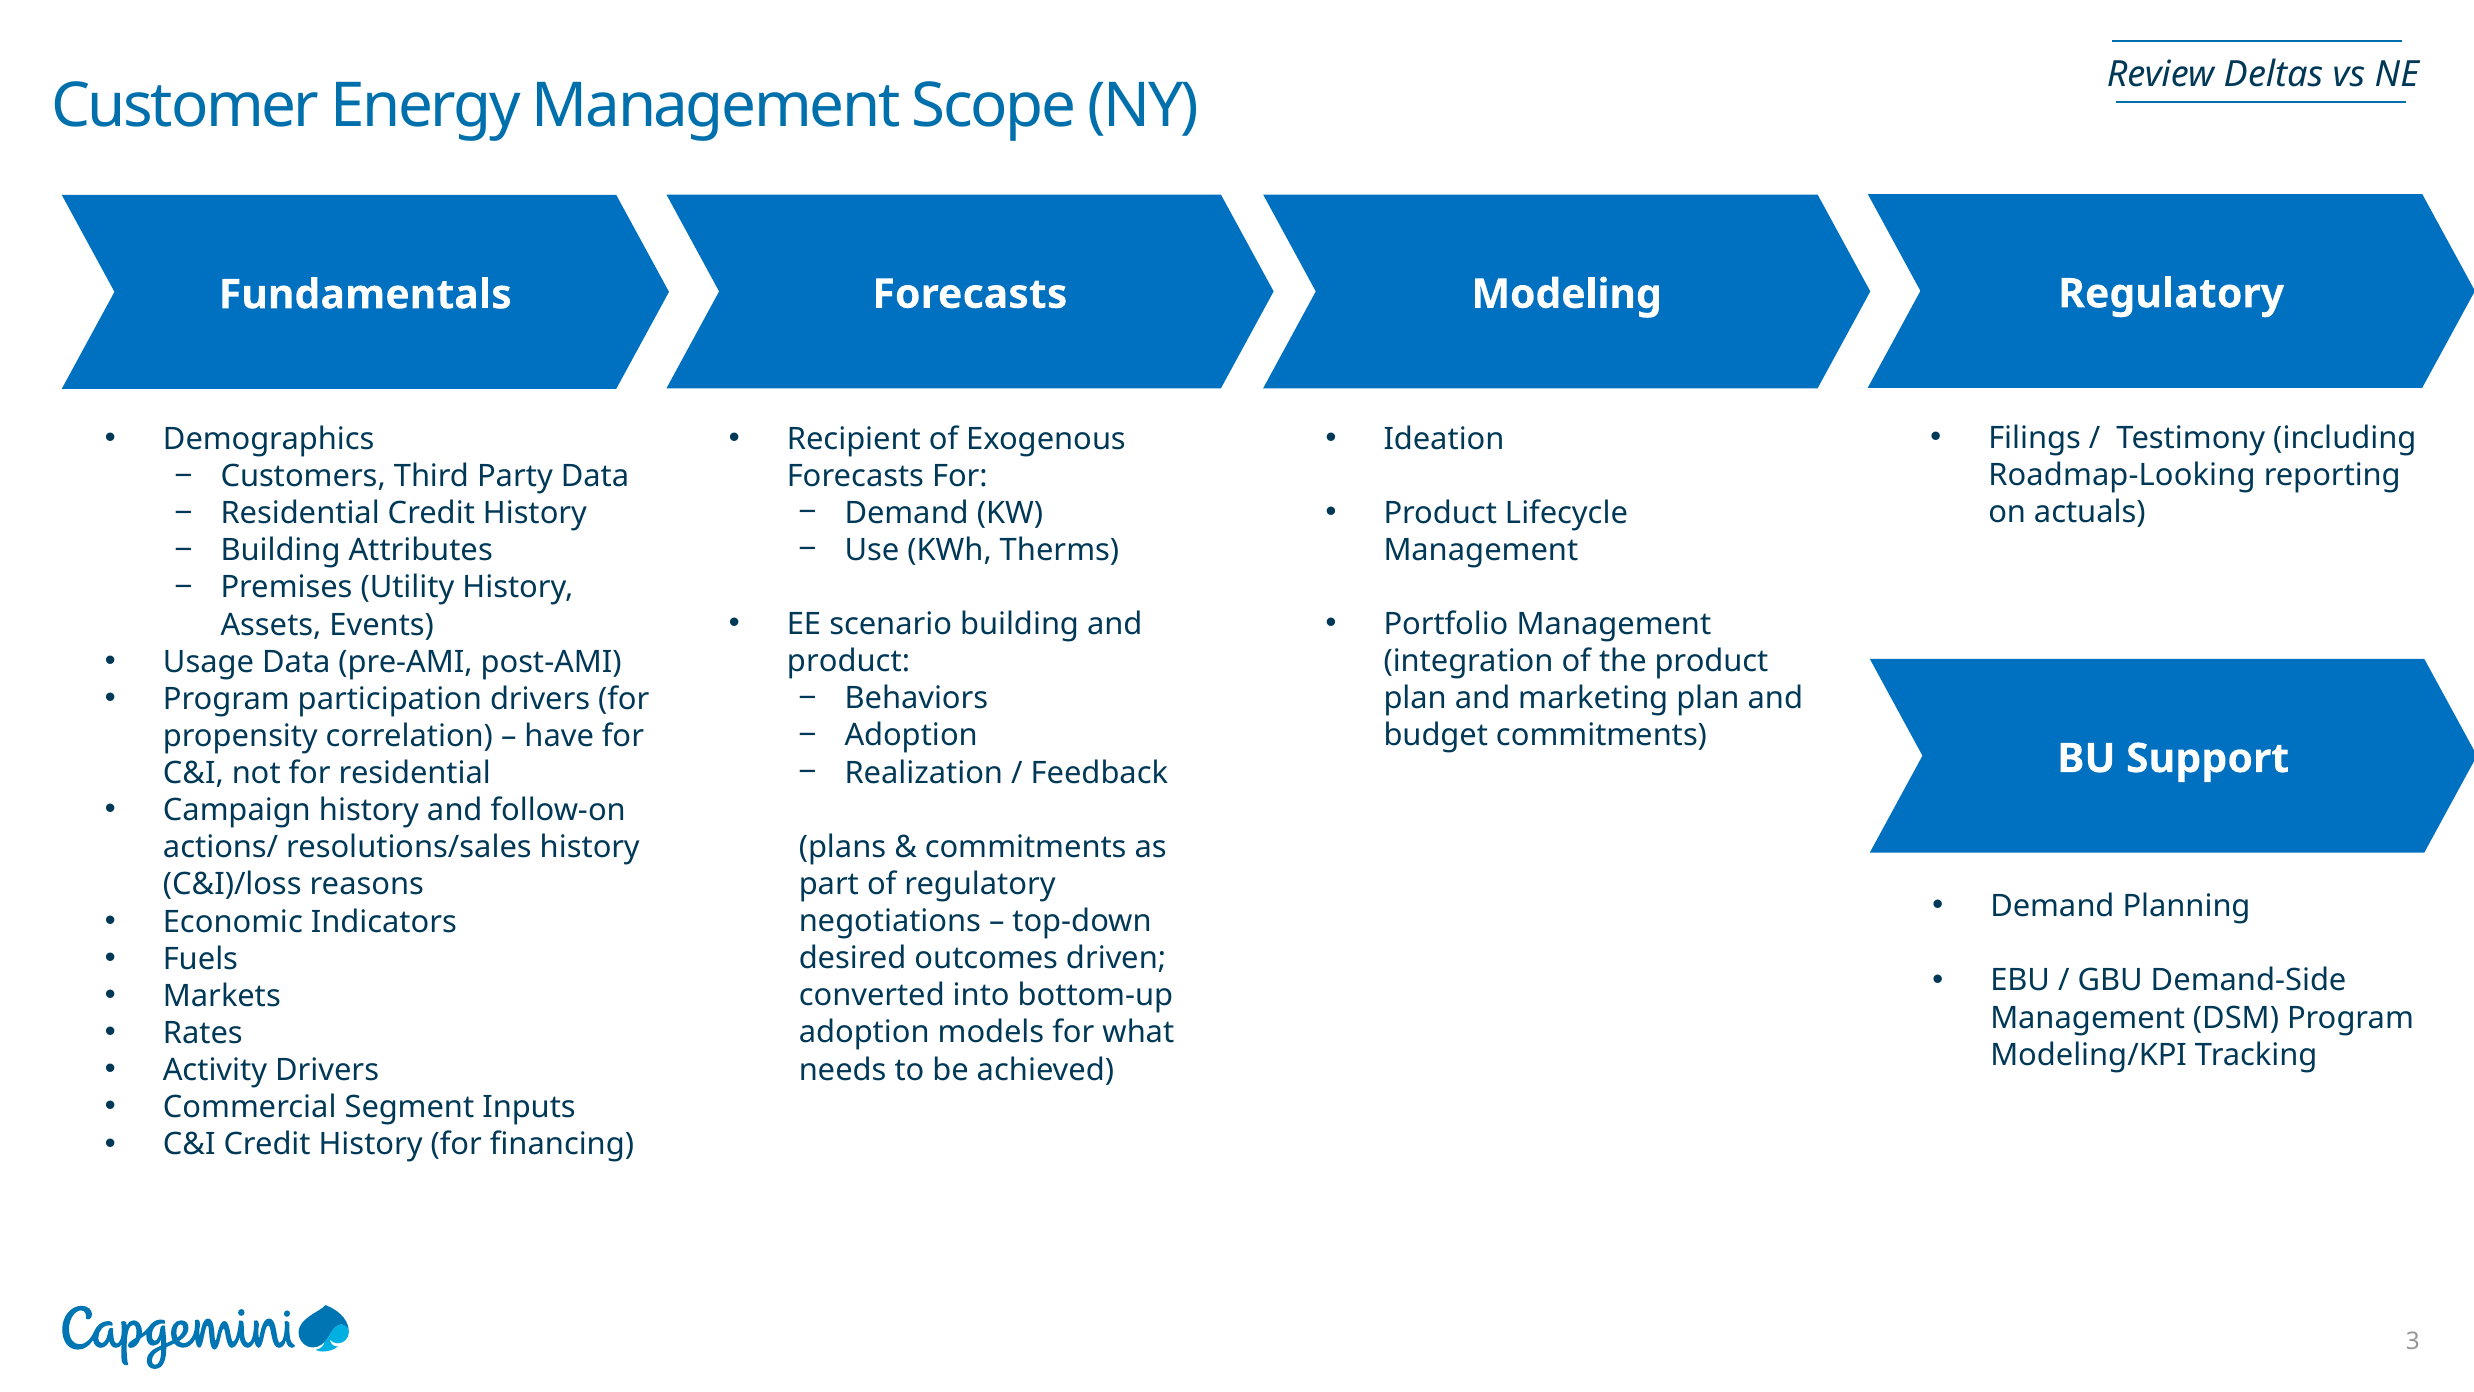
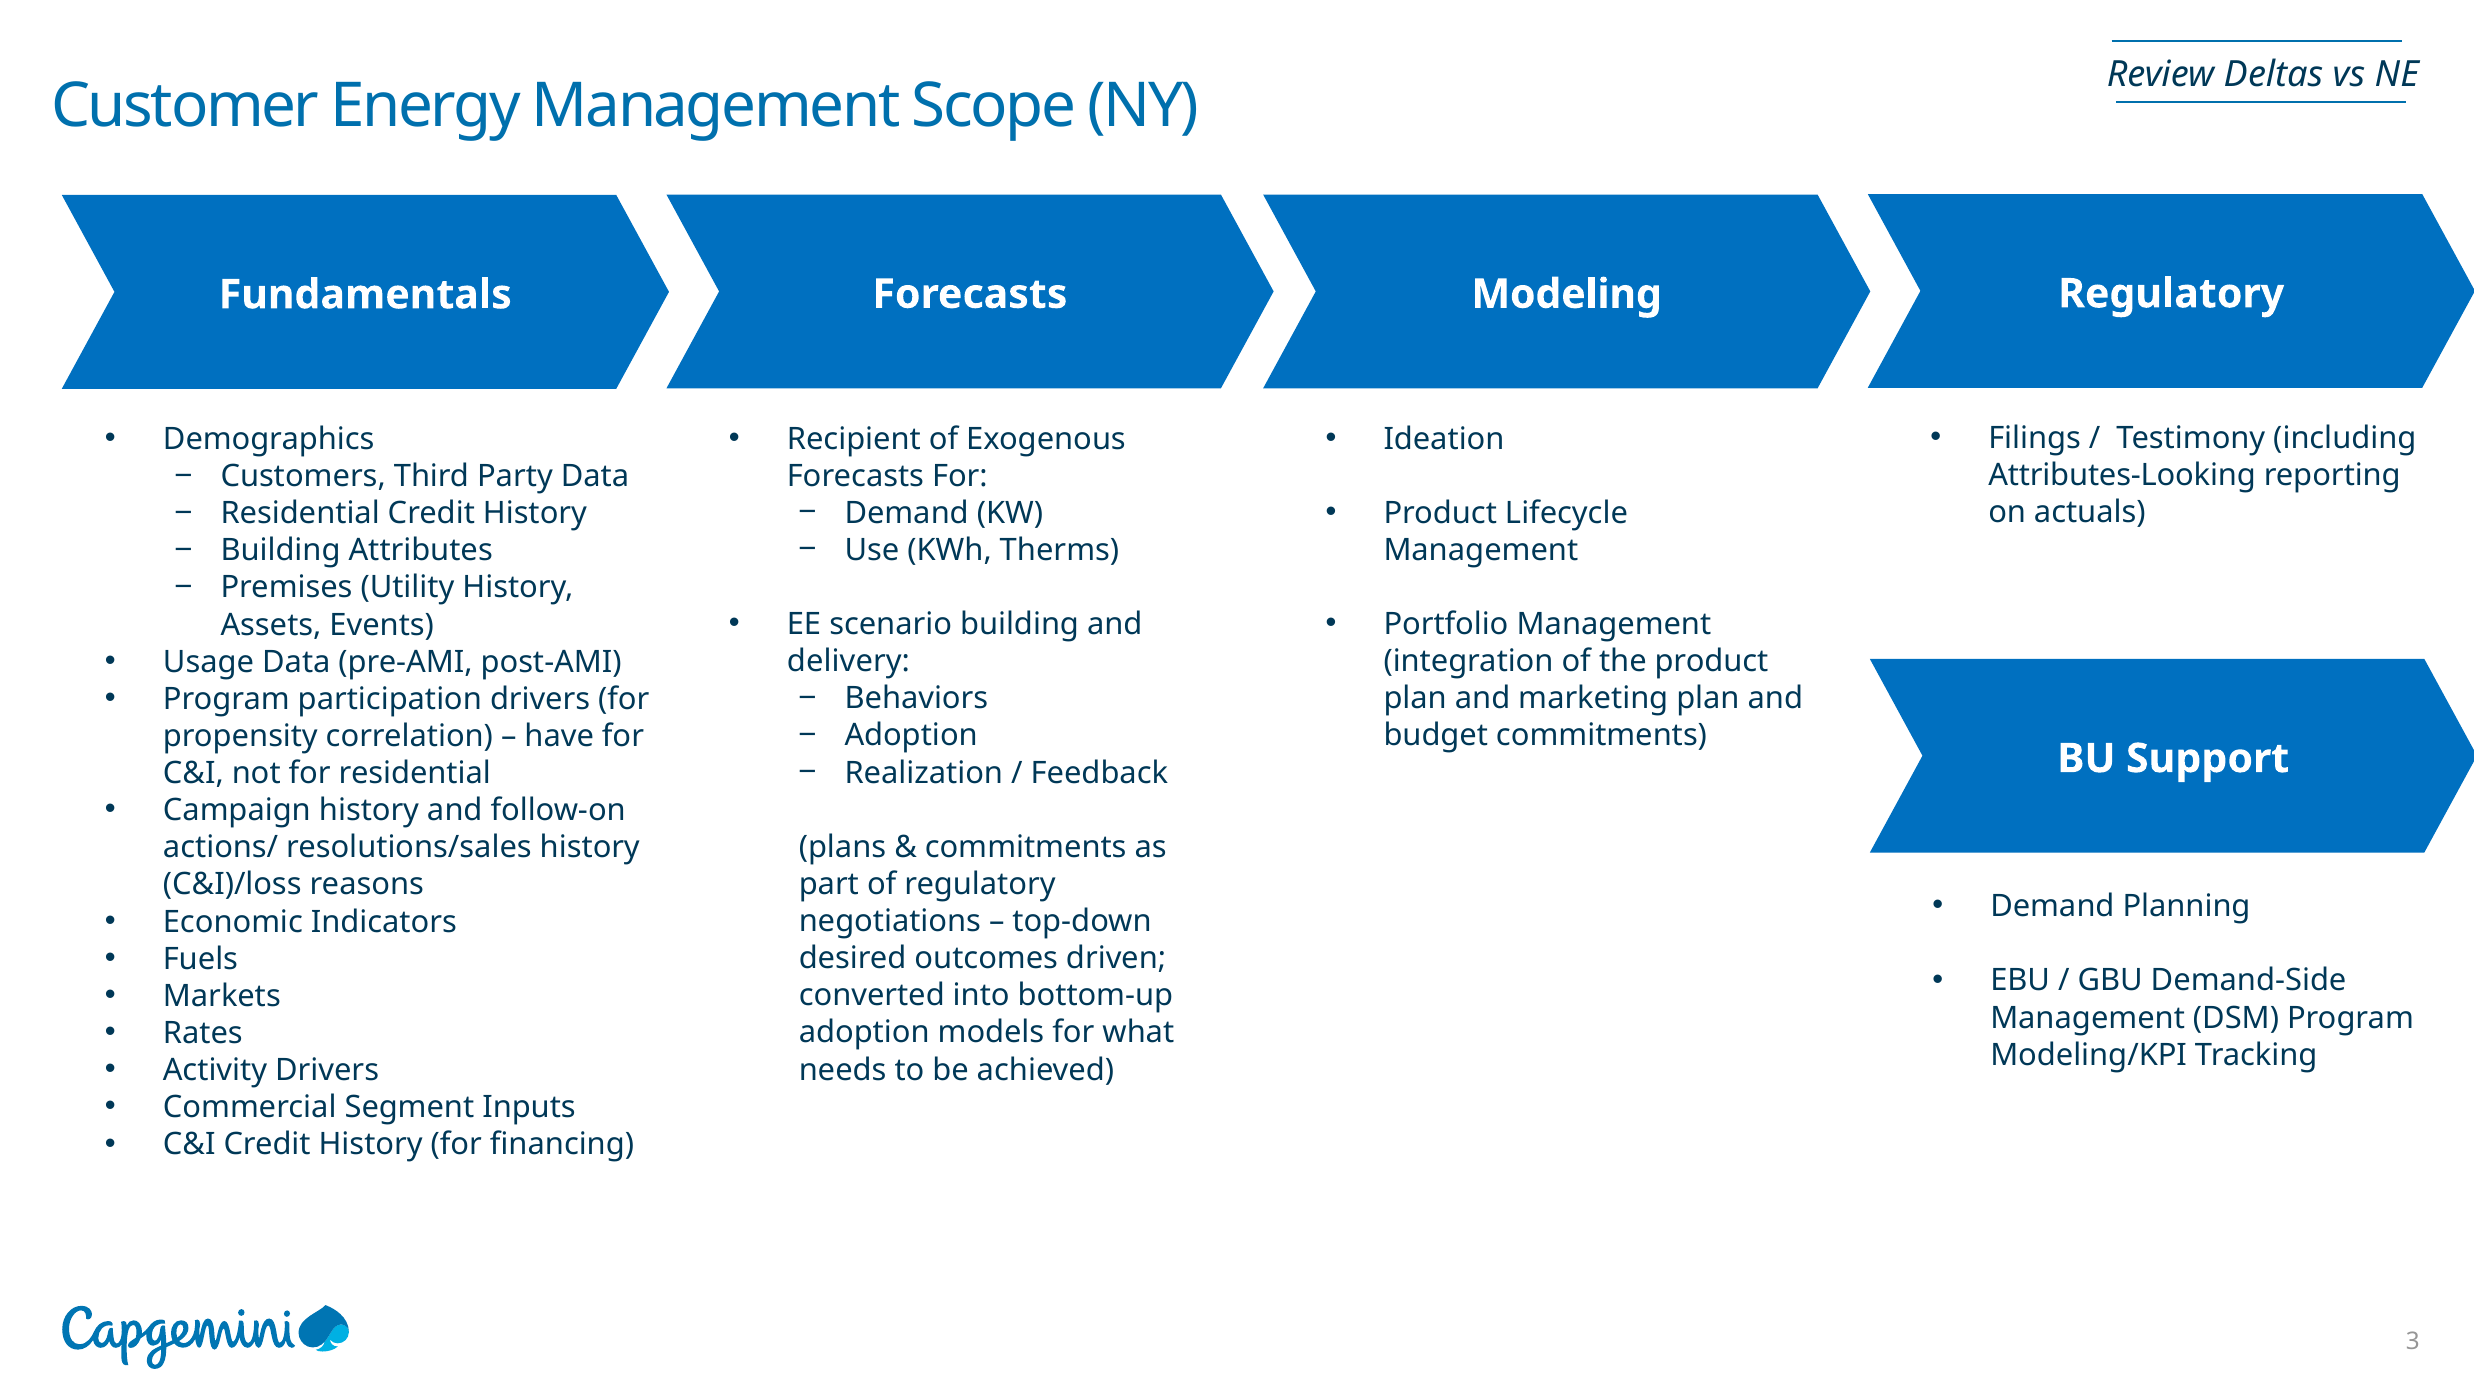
Roadmap-Looking: Roadmap-Looking -> Attributes-Looking (2122, 475)
product: product -> delivery (848, 661)
